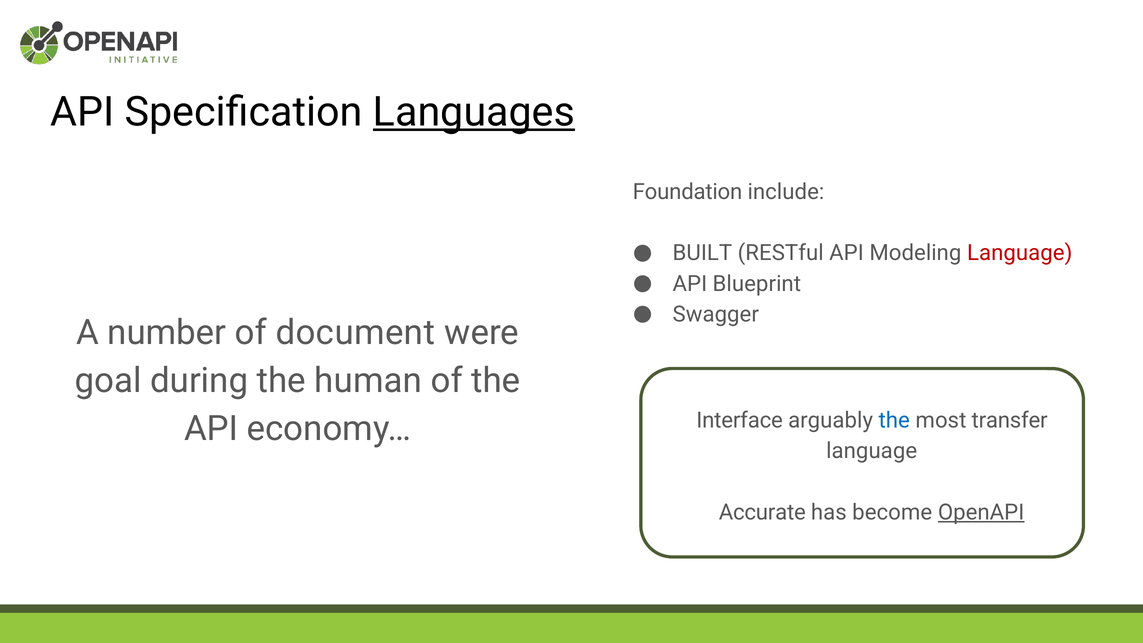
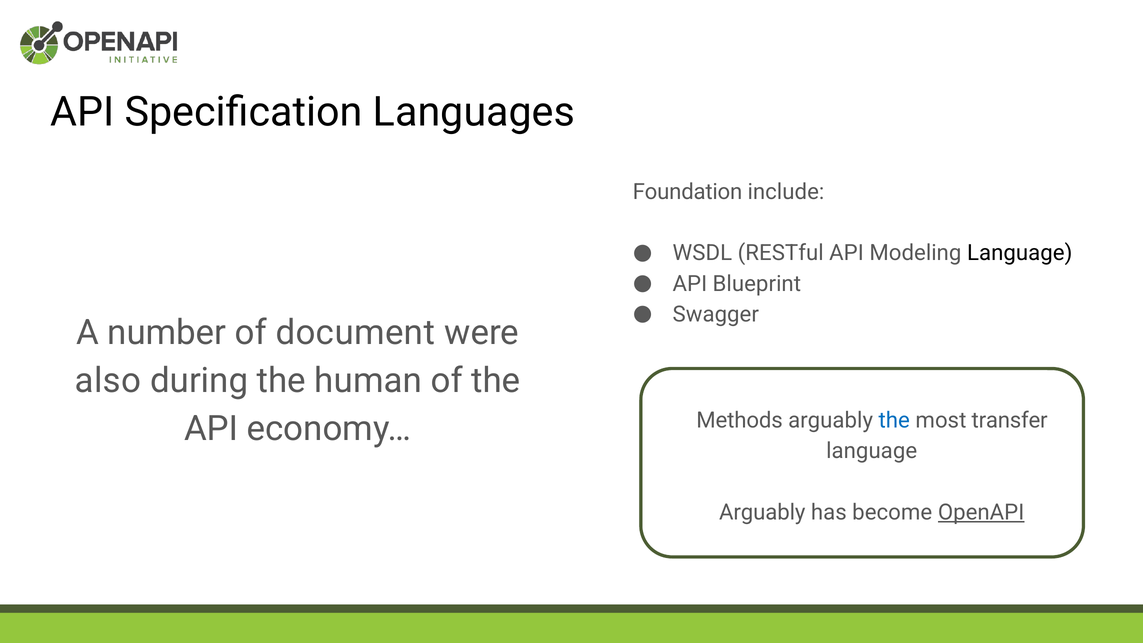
Languages underline: present -> none (474, 112)
BUILT: BUILT -> WSDL (702, 253)
Language colour: red -> black (1020, 253)
goal: goal -> also (108, 381)
Interface: Interface -> Methods (740, 420)
Accurate: Accurate -> Arguably (762, 512)
